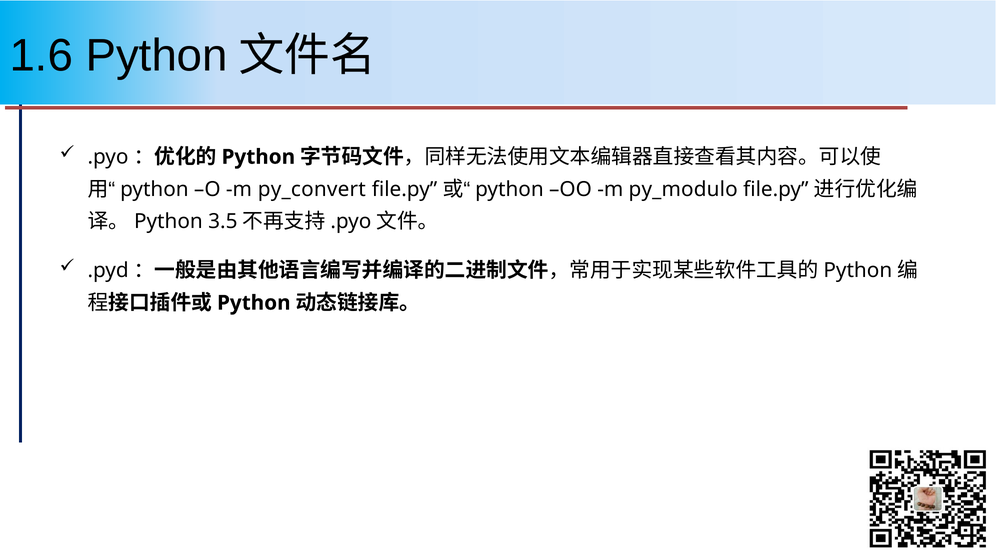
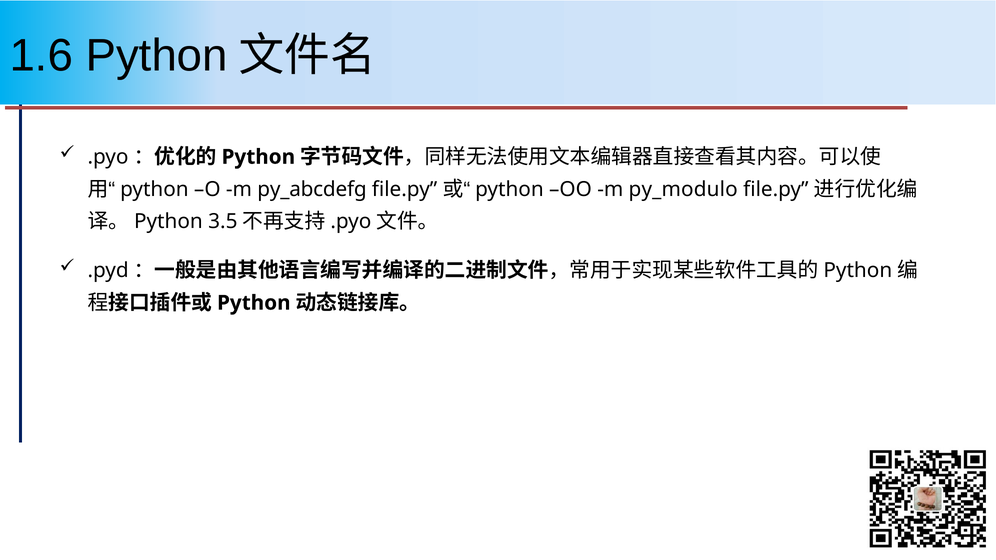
py_convert: py_convert -> py_abcdefg (312, 189)
